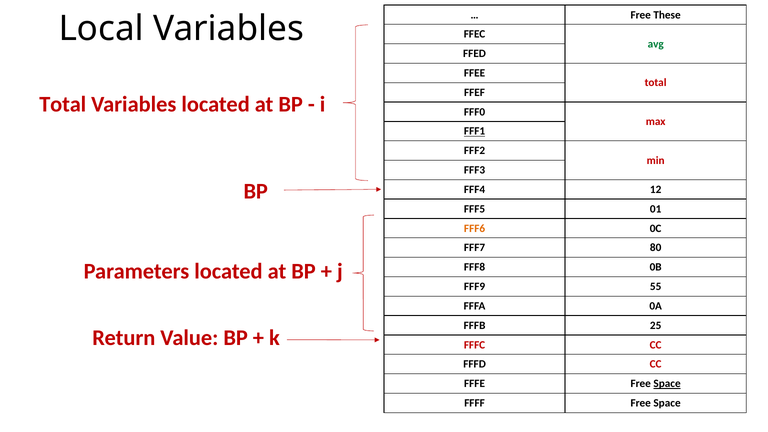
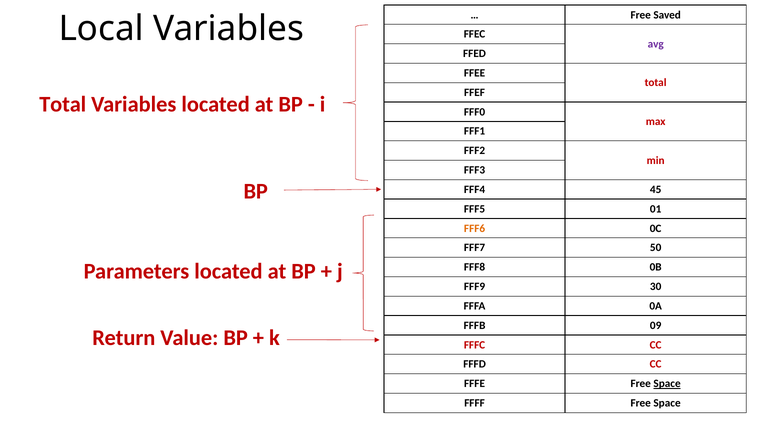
These: These -> Saved (667, 15)
avg colour: green -> purple (656, 44)
FFF1 underline: present -> none (475, 131)
12: 12 -> 45 (656, 190)
80: 80 -> 50 (656, 248)
55: 55 -> 30 (656, 287)
25: 25 -> 09 (656, 325)
